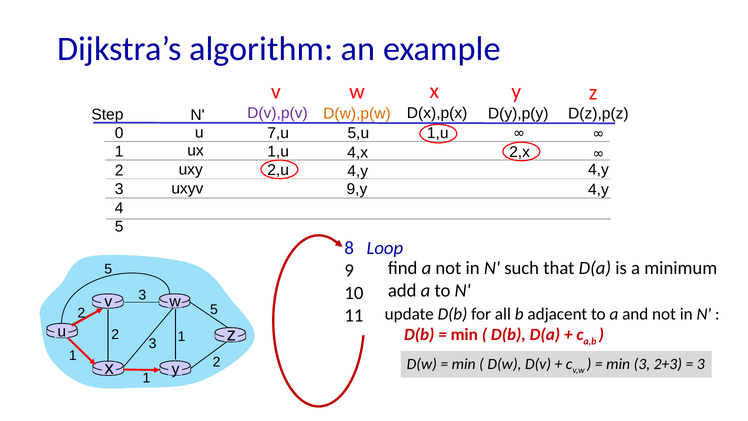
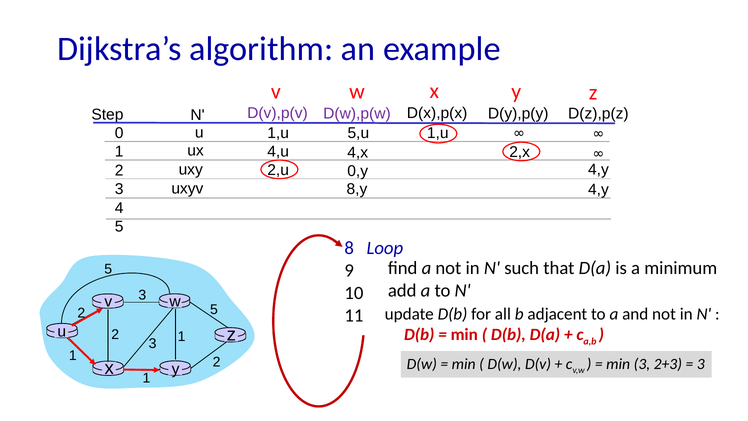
D(w),p(w colour: orange -> purple (357, 113)
7,u: 7,u -> 1,u (278, 133)
1,u: 1,u -> 4,u (278, 152)
4,y: 4,y -> 0,y (358, 171)
9,y: 9,y -> 8,y (357, 189)
